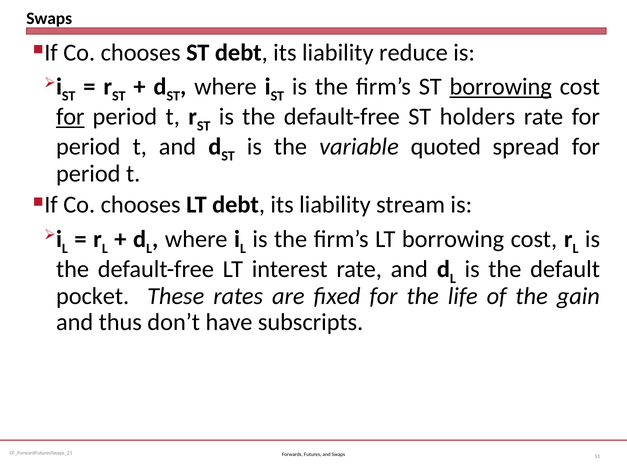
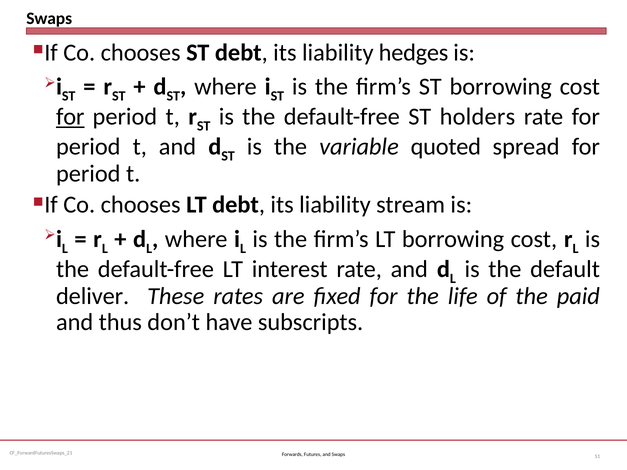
reduce: reduce -> hedges (414, 53)
borrowing underline: present -> none (501, 87)
pocket: pocket -> deliver (93, 296)
gain: gain -> paid (578, 296)
